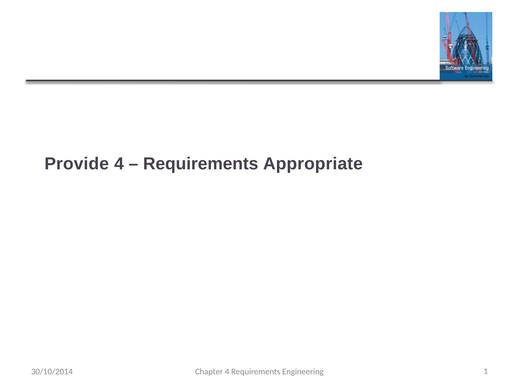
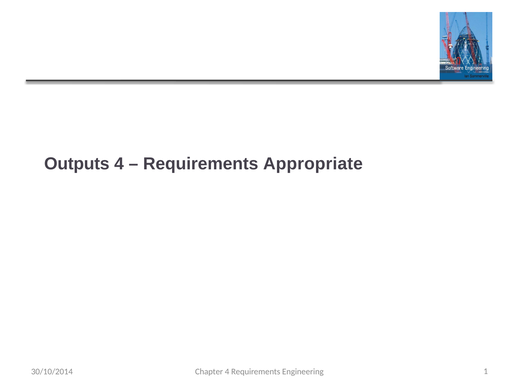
Provide: Provide -> Outputs (77, 164)
